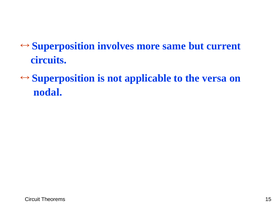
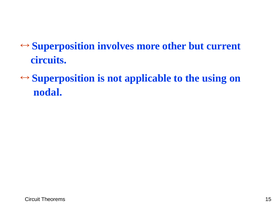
same: same -> other (174, 46)
versa: versa -> using (214, 78)
